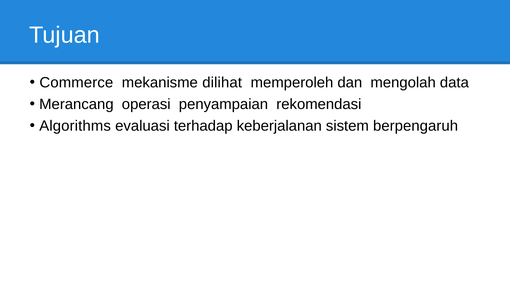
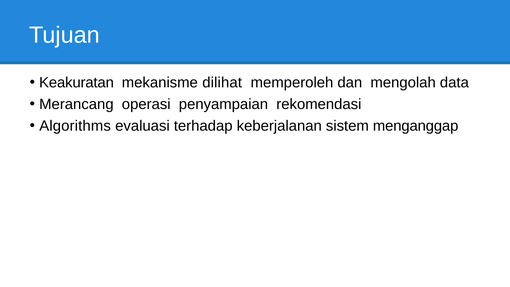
Commerce: Commerce -> Keakuratan (77, 82)
berpengaruh: berpengaruh -> menganggap (416, 126)
